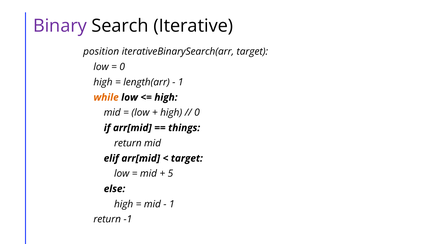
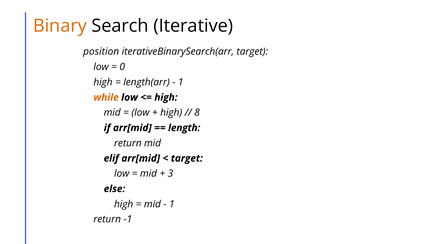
Binary colour: purple -> orange (60, 26)
0: 0 -> 8 (197, 113)
things: things -> length (184, 128)
5: 5 -> 3 (170, 174)
